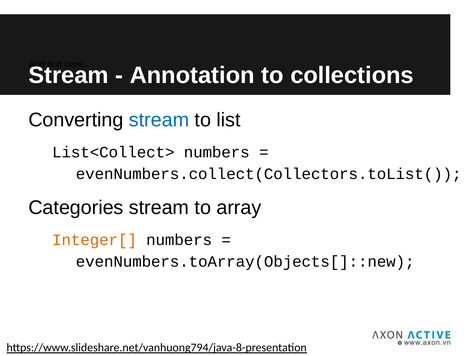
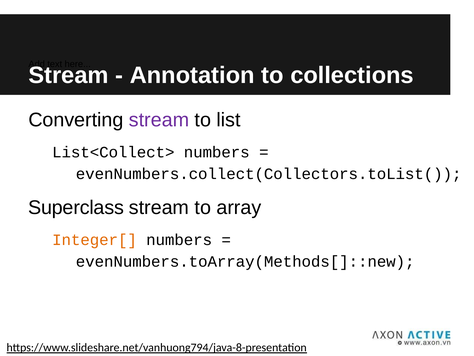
stream colour: blue -> purple (159, 120)
Categories: Categories -> Superclass (76, 207)
evenNumbers.toArray(Objects[]::new: evenNumbers.toArray(Objects[]::new -> evenNumbers.toArray(Methods[]::new (245, 261)
